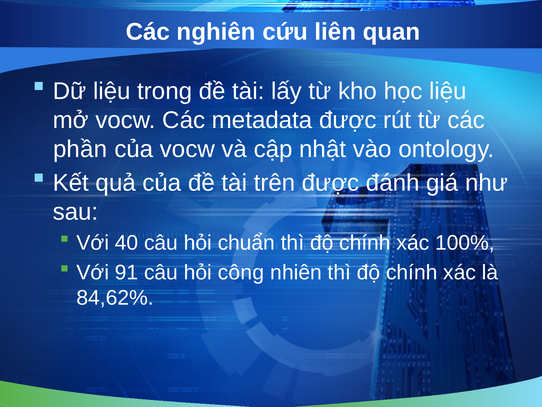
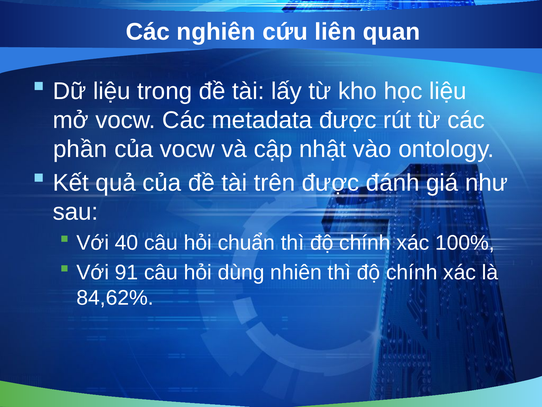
công: công -> dùng (241, 272)
